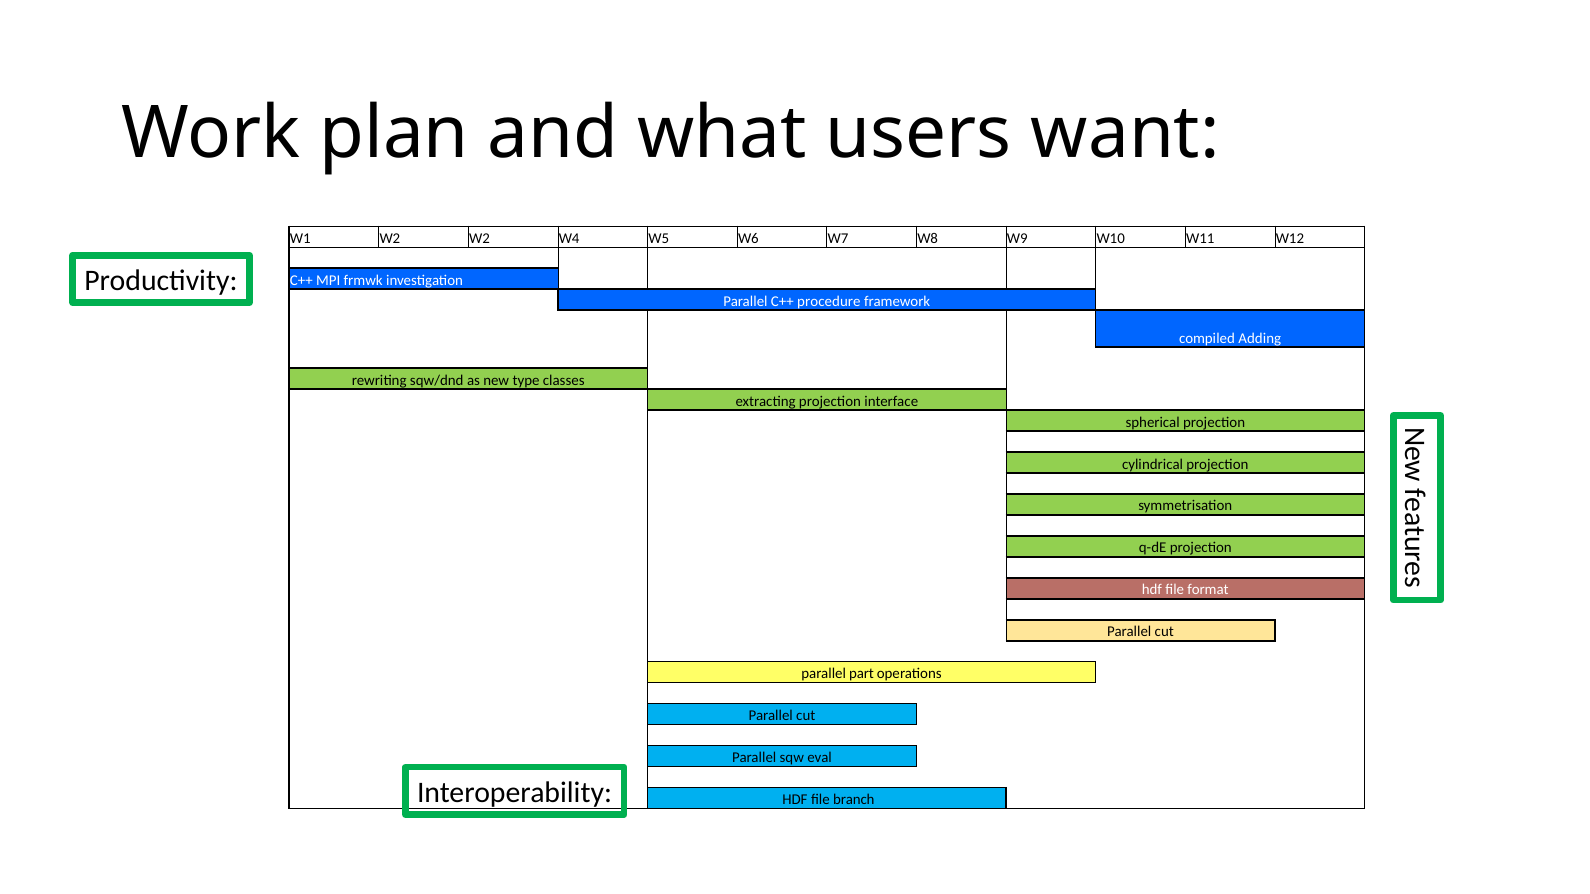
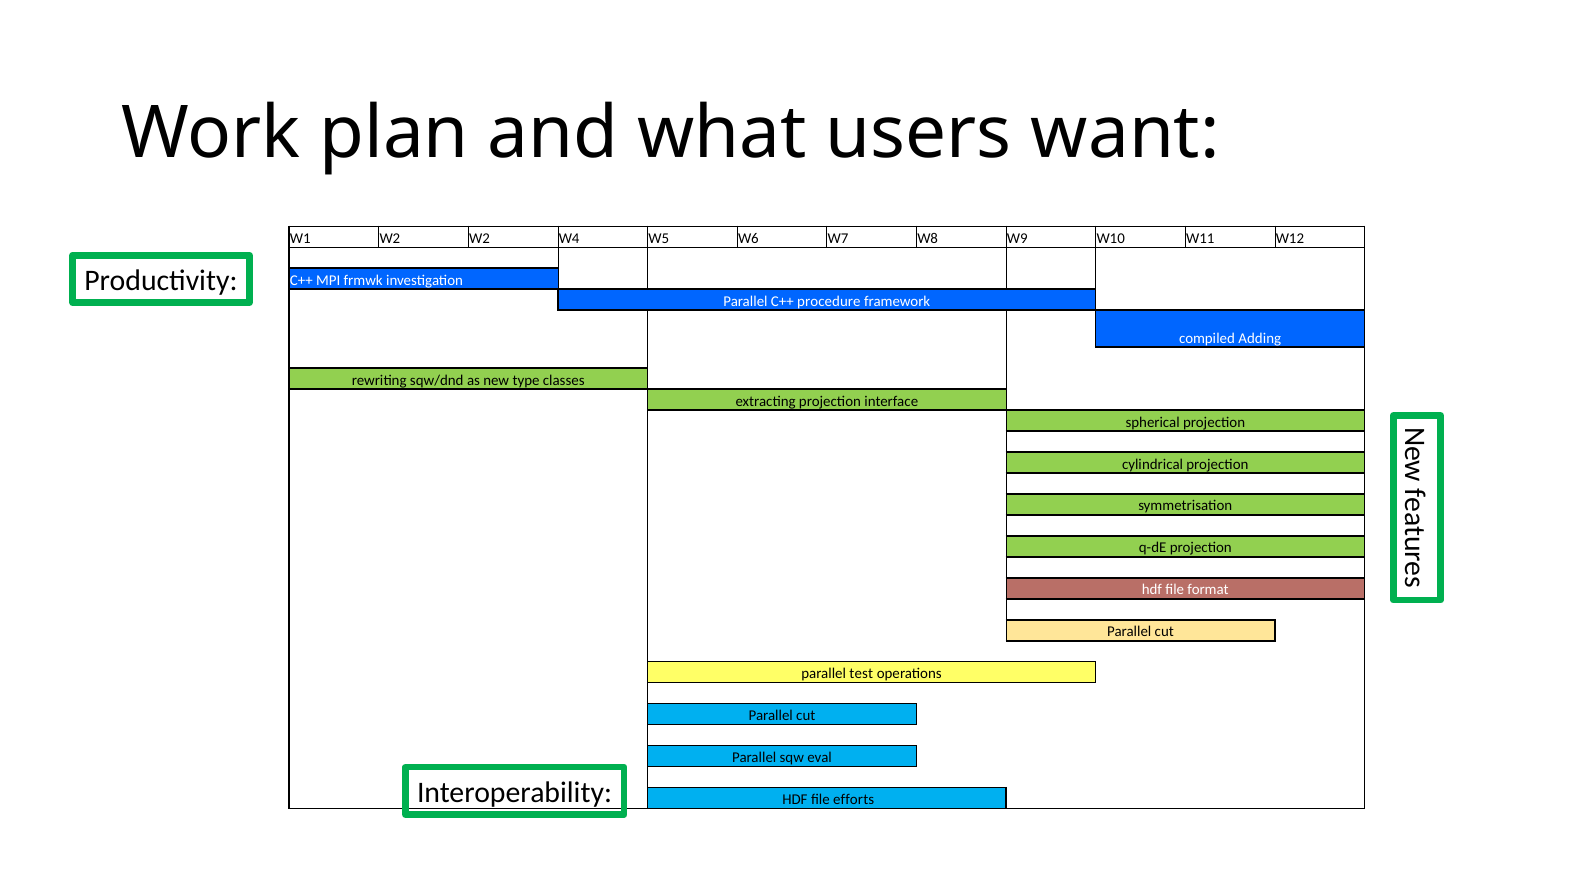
part: part -> test (861, 674)
branch: branch -> efforts (854, 800)
